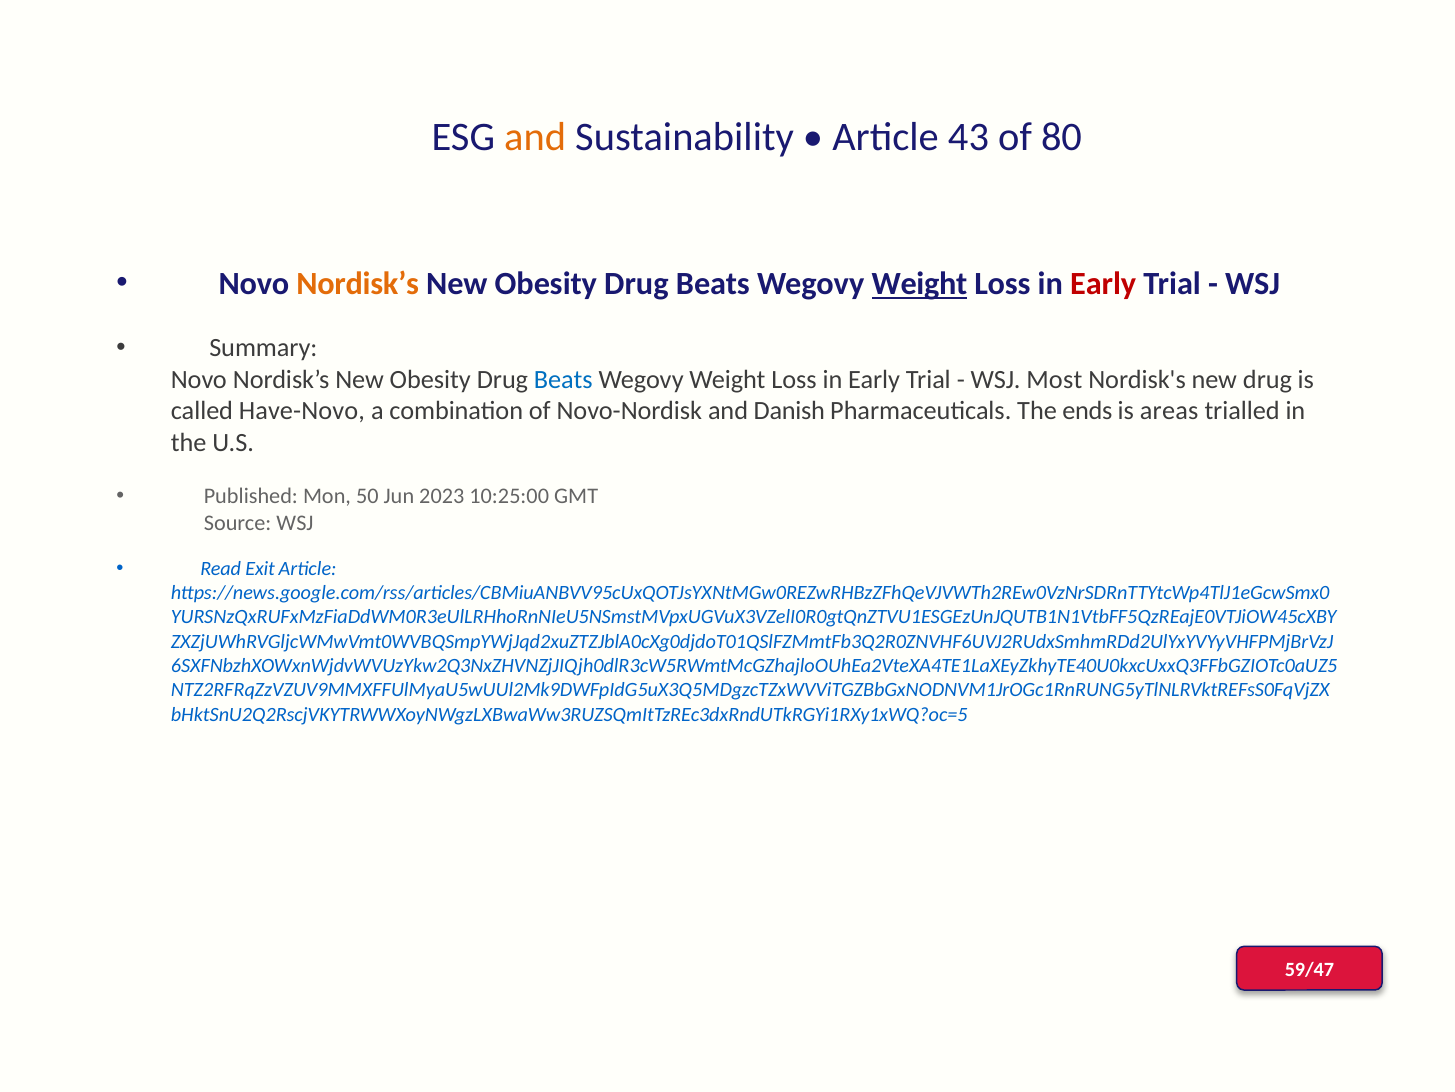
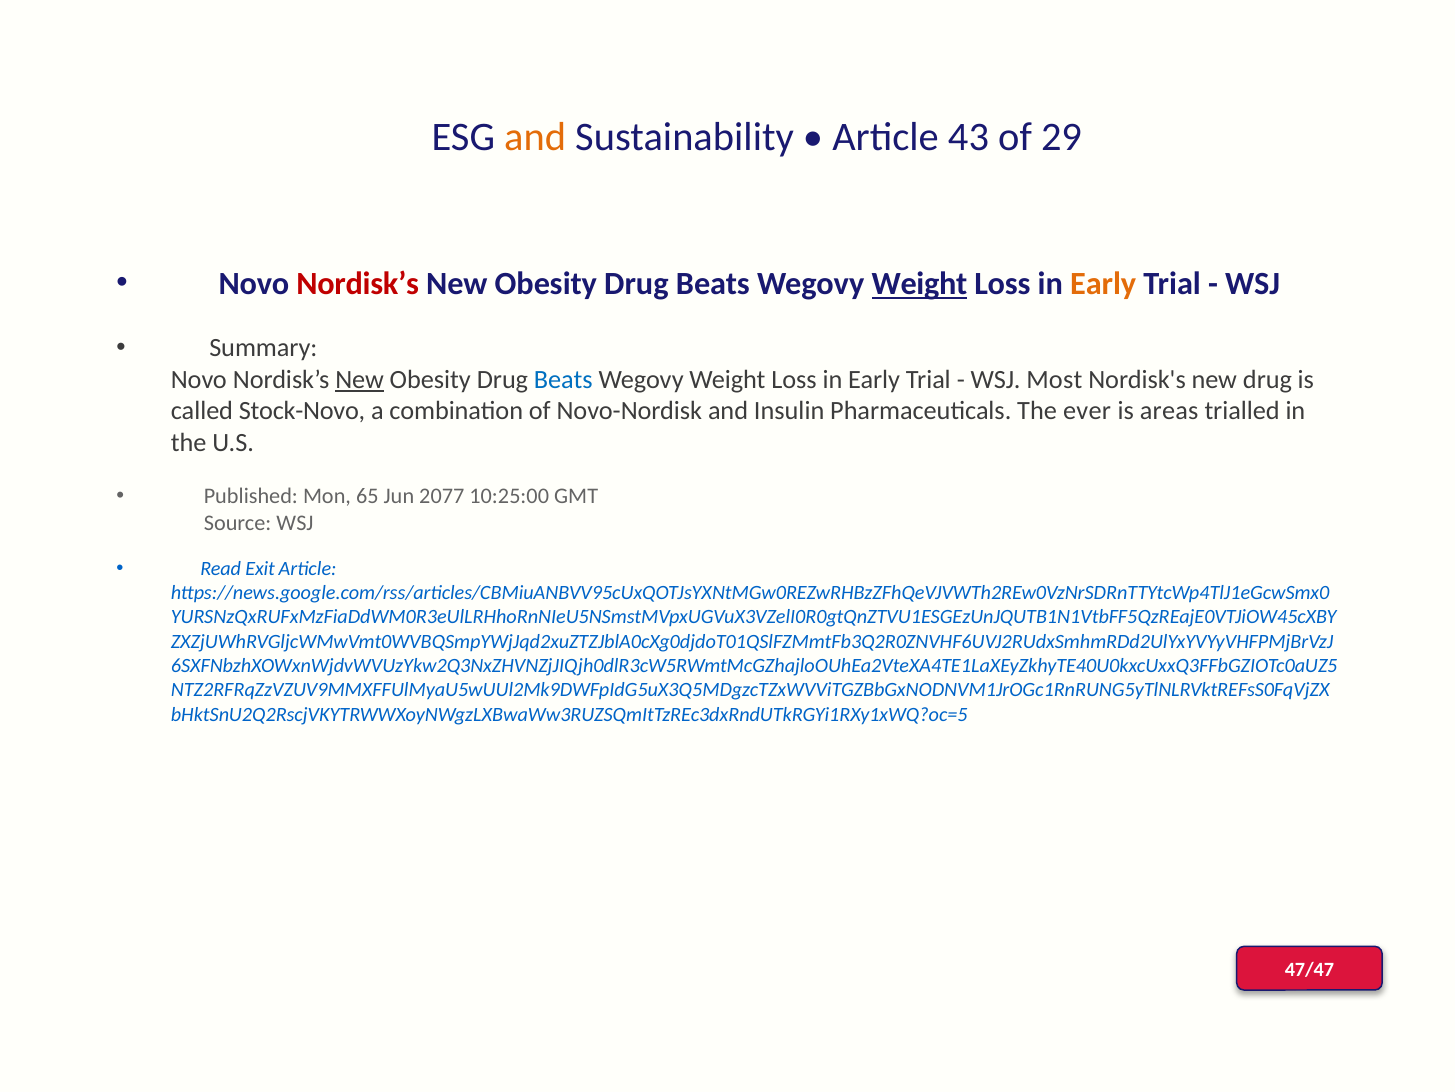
80: 80 -> 29 (1061, 137)
Nordisk’s colour: orange -> red (358, 284)
Early colour: red -> orange (1103, 284)
New underline: none -> present (360, 379)
Have-Novo: Have-Novo -> Stock-Novo (302, 411)
Danish: Danish -> Insulin (789, 411)
ends: ends -> ever (1087, 411)
50: 50 -> 65 (367, 496)
2023: 2023 -> 2077 (442, 496)
59/47: 59/47 -> 47/47 (1309, 969)
